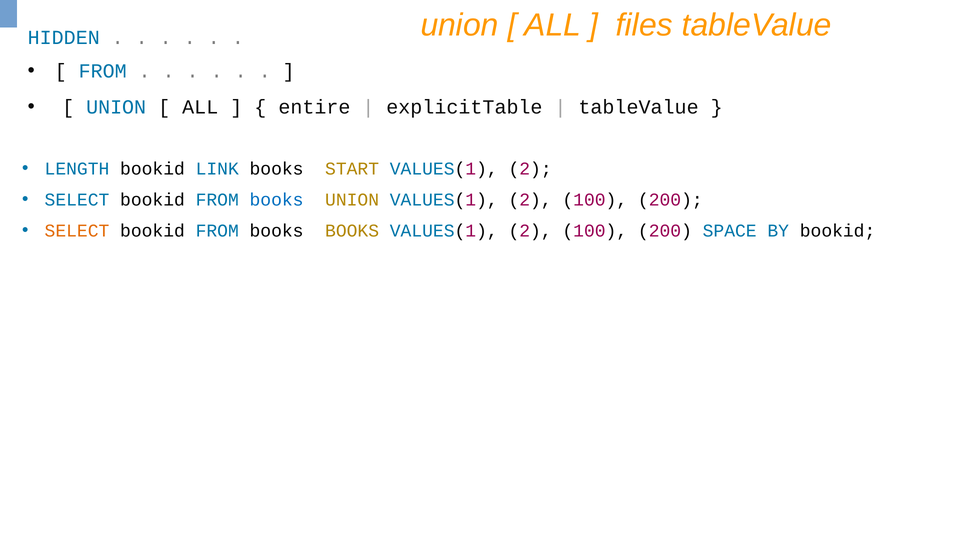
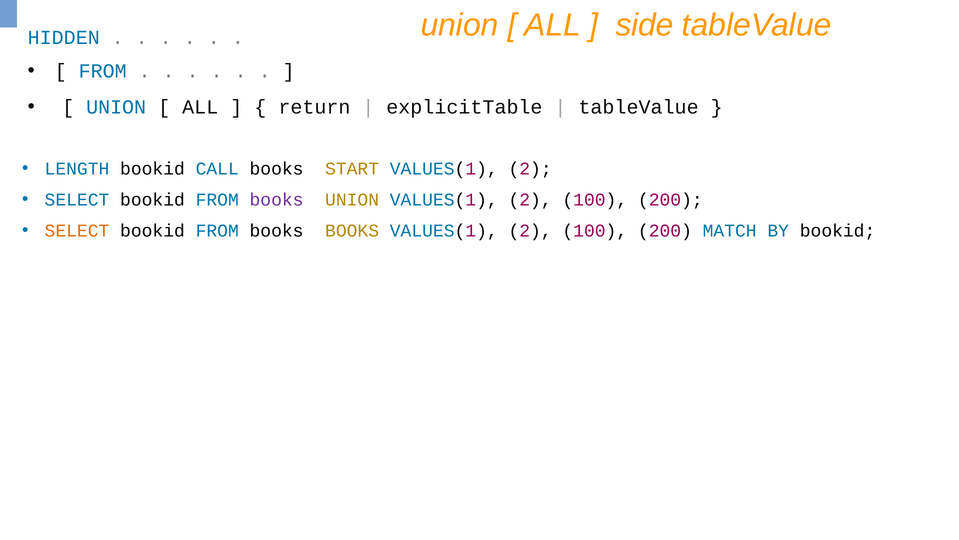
files: files -> side (645, 25)
entire: entire -> return (314, 107)
LINK: LINK -> CALL (217, 168)
books colour: blue -> purple (277, 200)
SPACE: SPACE -> MATCH (730, 231)
